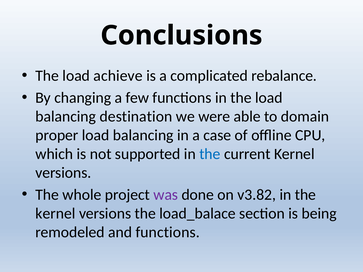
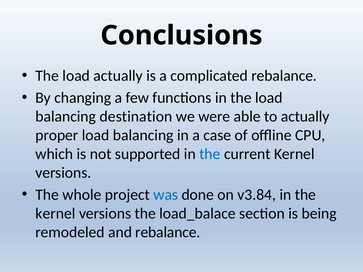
load achieve: achieve -> actually (118, 76)
to domain: domain -> actually (305, 117)
was colour: purple -> blue (166, 195)
v3.82: v3.82 -> v3.84 (257, 195)
and functions: functions -> rebalance (168, 232)
